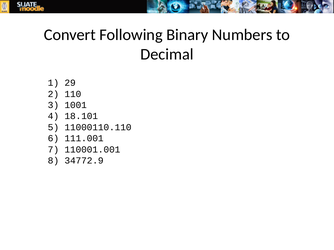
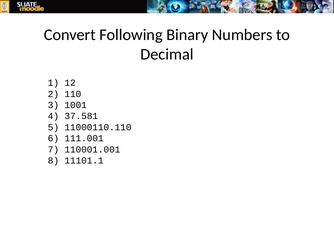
29: 29 -> 12 (70, 83)
18.101: 18.101 -> 37.581 (81, 116)
34772.9: 34772.9 -> 11101.1 (84, 161)
